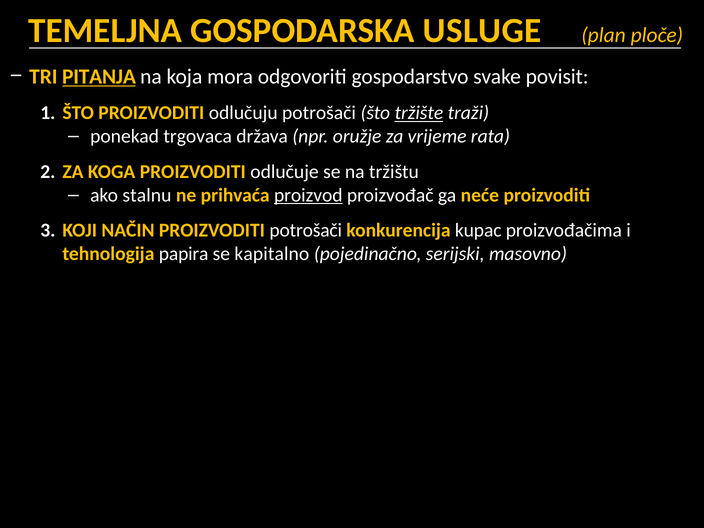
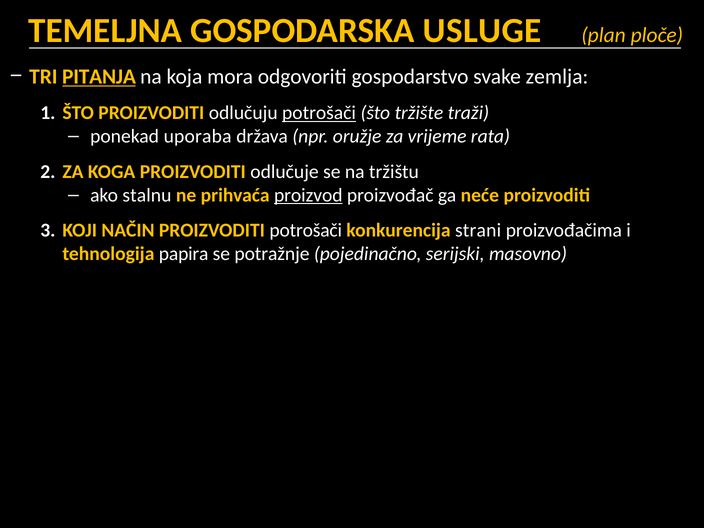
povisit: povisit -> zemlja (557, 77)
potrošači underline: none -> present (319, 113)
tržište underline: present -> none (419, 113)
trgovaca: trgovaca -> uporaba (198, 137)
kupac: kupac -> strani (478, 230)
kapitalno: kapitalno -> potražnje (272, 254)
